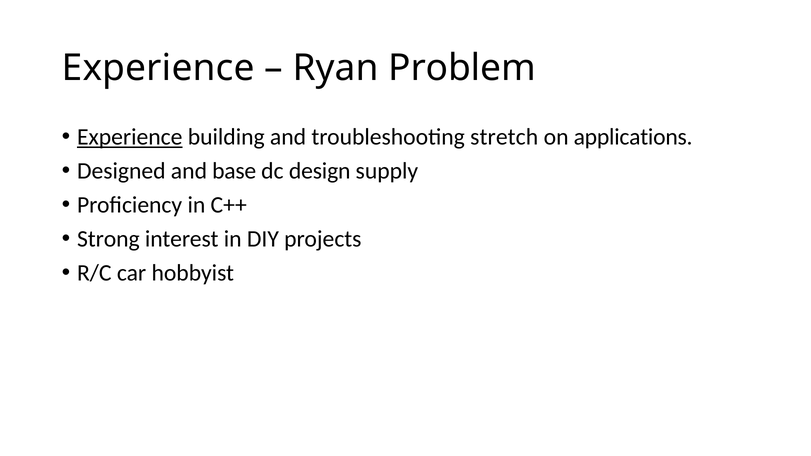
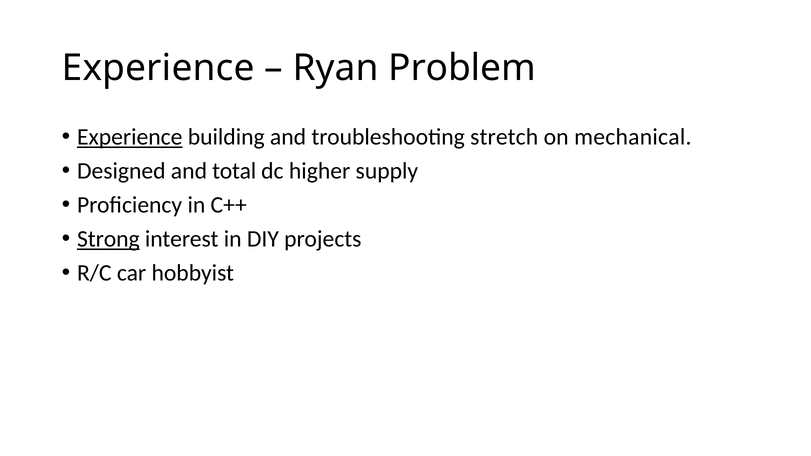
applications: applications -> mechanical (633, 137)
base: base -> total (234, 171)
design: design -> higher (320, 171)
Strong underline: none -> present (108, 239)
